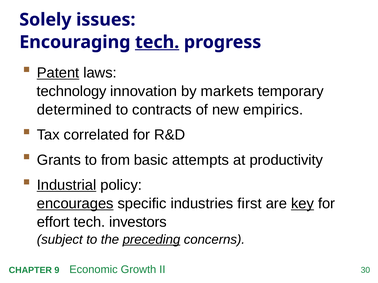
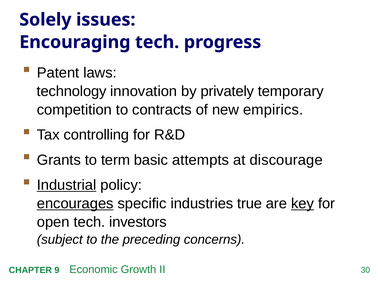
tech underline: present -> none (157, 42)
Patent underline: present -> none (58, 73)
markets: markets -> privately (227, 91)
determined: determined -> competition (74, 110)
correlated: correlated -> controlling (96, 135)
from: from -> term (116, 160)
productivity: productivity -> discourage (286, 160)
first: first -> true (250, 204)
effort: effort -> open (53, 222)
preceding underline: present -> none (151, 240)
